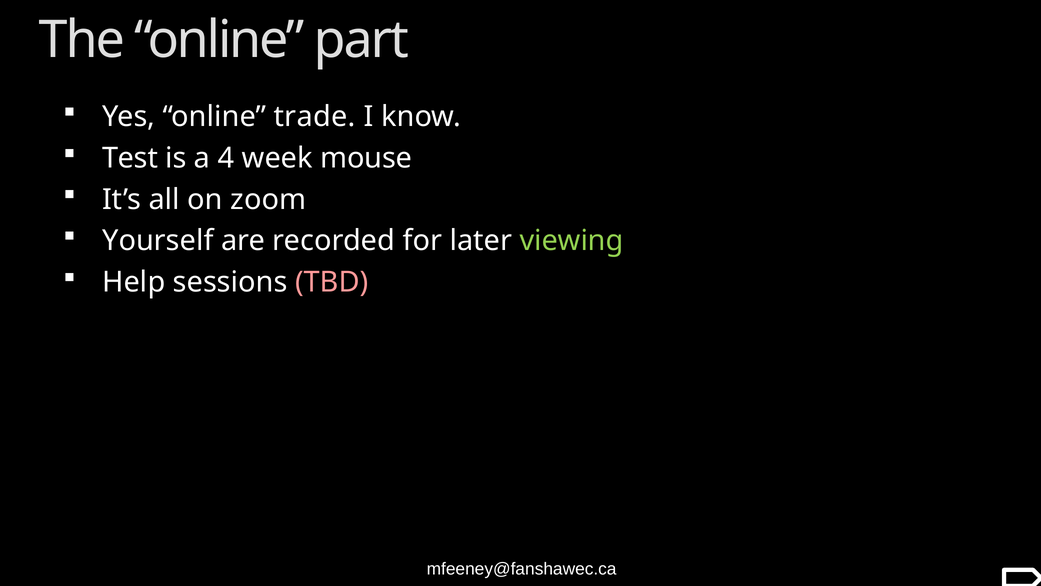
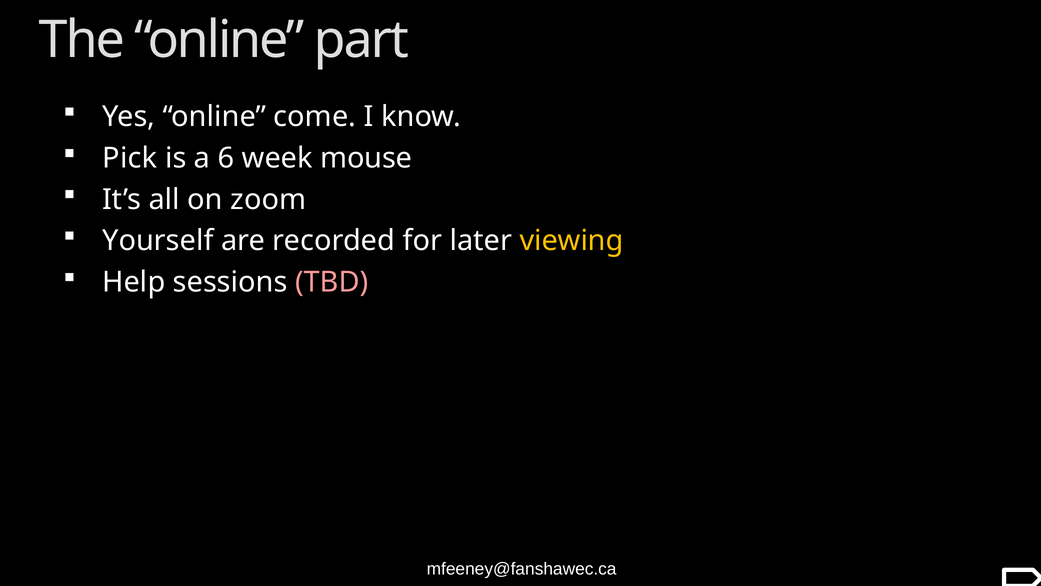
trade: trade -> come (315, 117)
Test: Test -> Pick (130, 158)
4: 4 -> 6 (226, 158)
viewing colour: light green -> yellow (572, 241)
